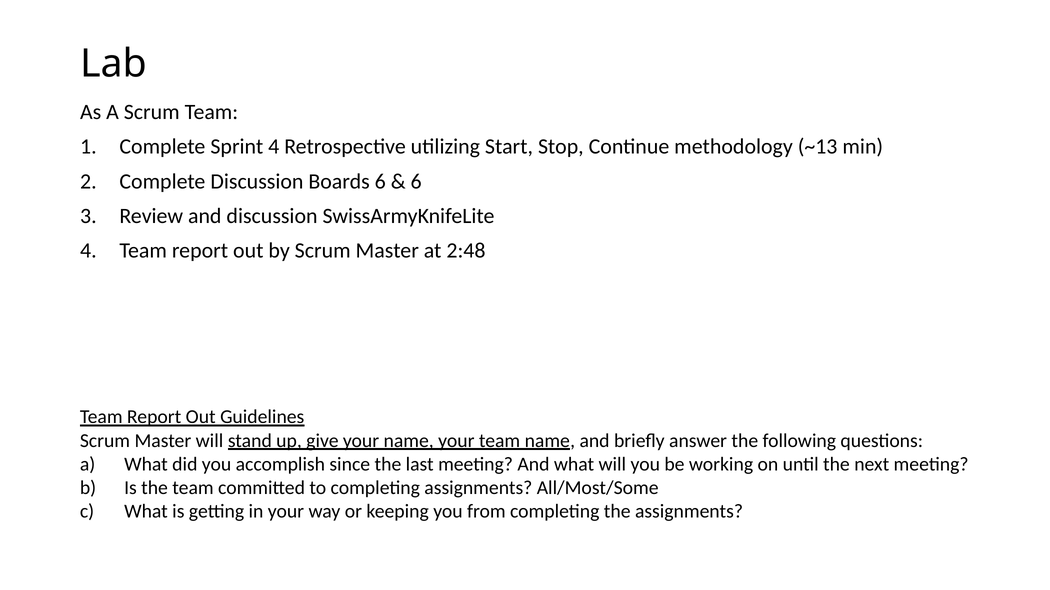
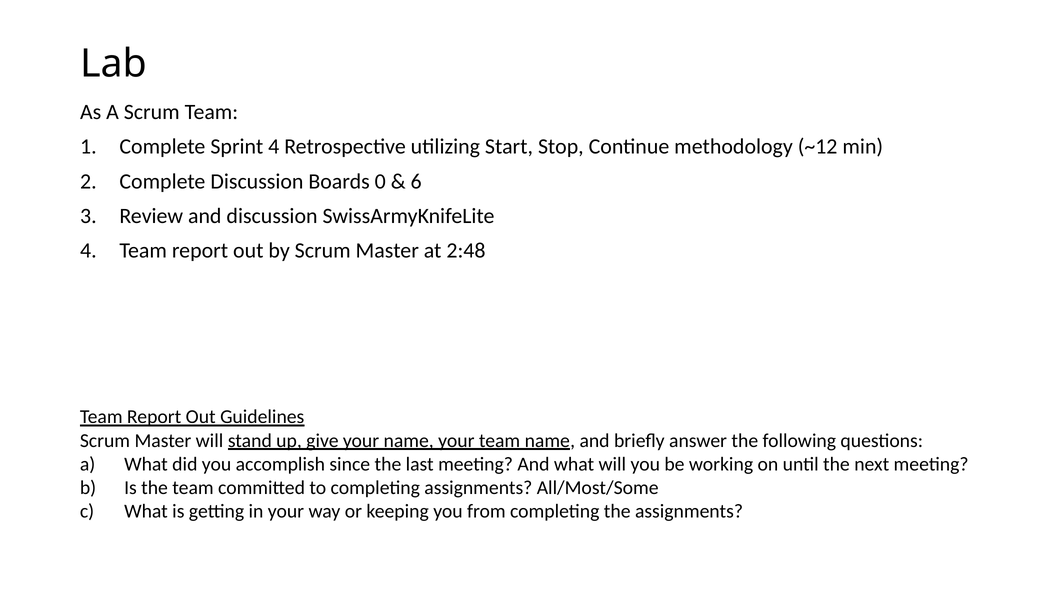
~13: ~13 -> ~12 (818, 147)
Boards 6: 6 -> 0 (380, 182)
